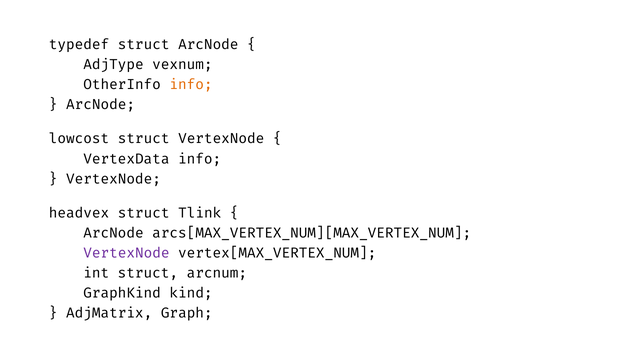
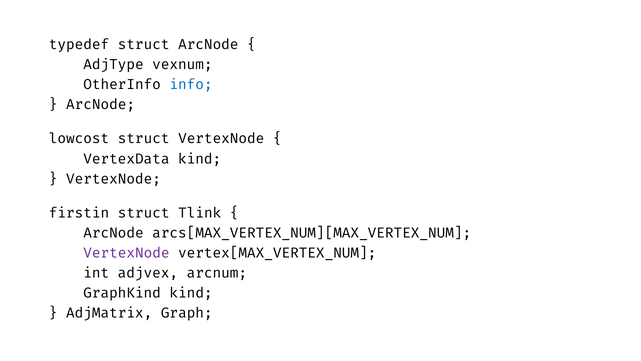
info colour: orange -> blue (191, 85)
VertexData info: info -> kind (200, 159)
headvex: headvex -> firstin (79, 213)
int struct: struct -> adjvex (148, 273)
